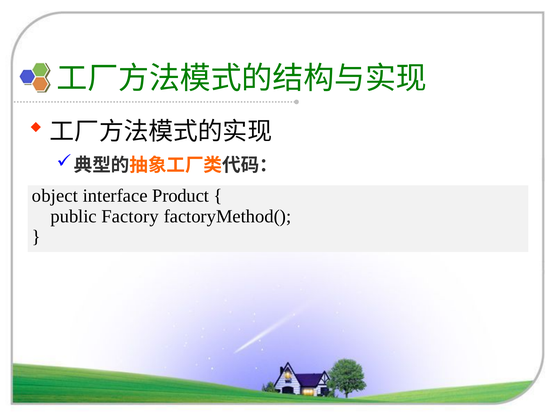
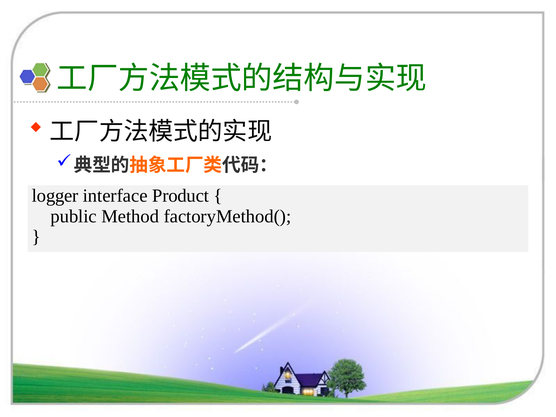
object: object -> logger (55, 196)
Factory: Factory -> Method (130, 216)
